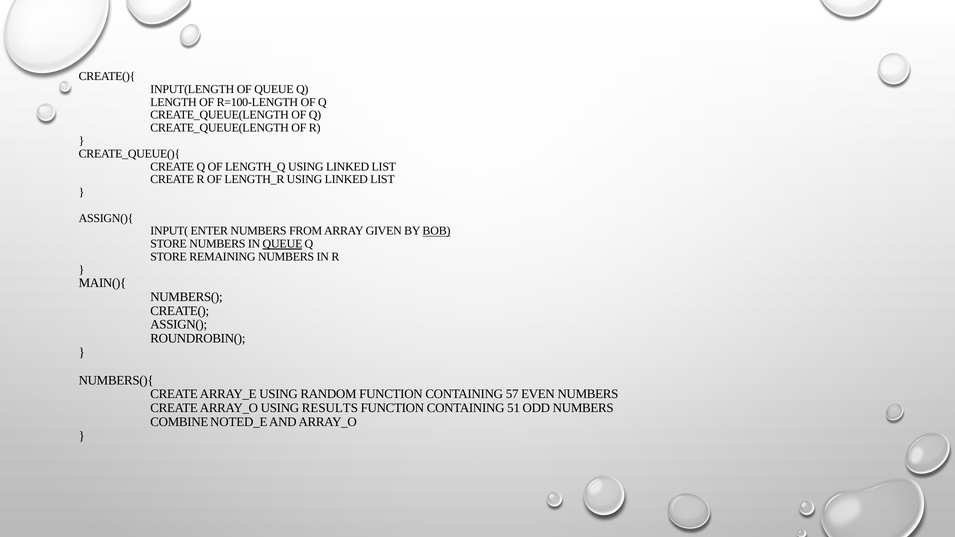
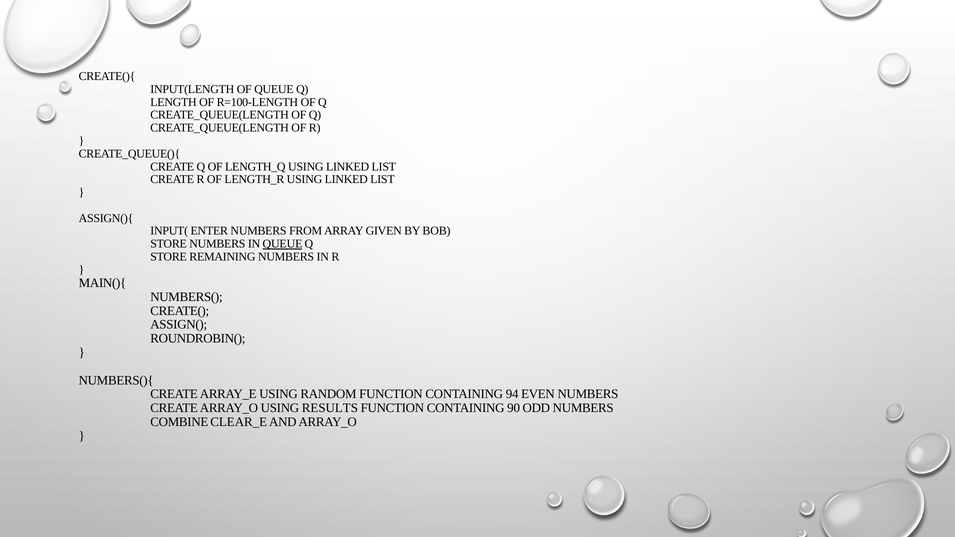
BOB underline: present -> none (437, 231)
57: 57 -> 94 (512, 394)
51: 51 -> 90 (514, 408)
NOTED_E: NOTED_E -> CLEAR_E (239, 422)
